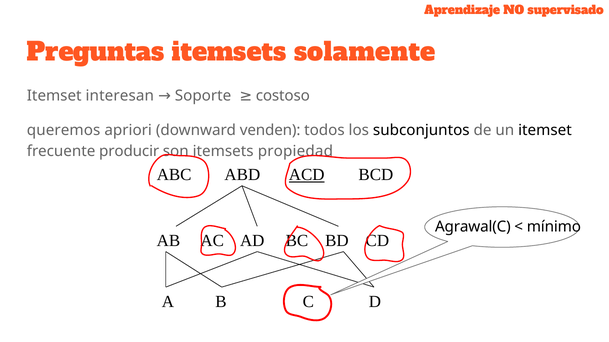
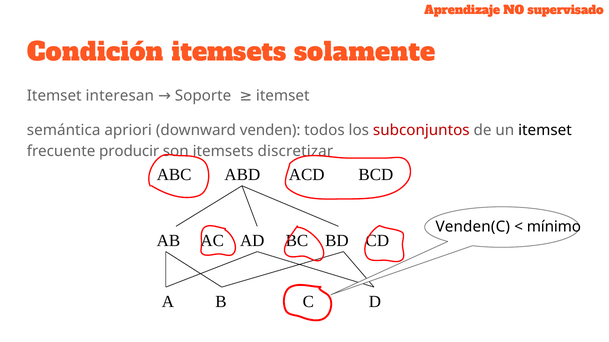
Preguntas: Preguntas -> Condición (95, 53)
Soporte costoso: costoso -> itemset (283, 96)
queremos: queremos -> semántica (64, 130)
subconjuntos colour: black -> red (421, 130)
propiedad: propiedad -> discretizar (295, 151)
ACD underline: present -> none (307, 175)
Agrawal(C: Agrawal(C -> Venden(C (473, 227)
